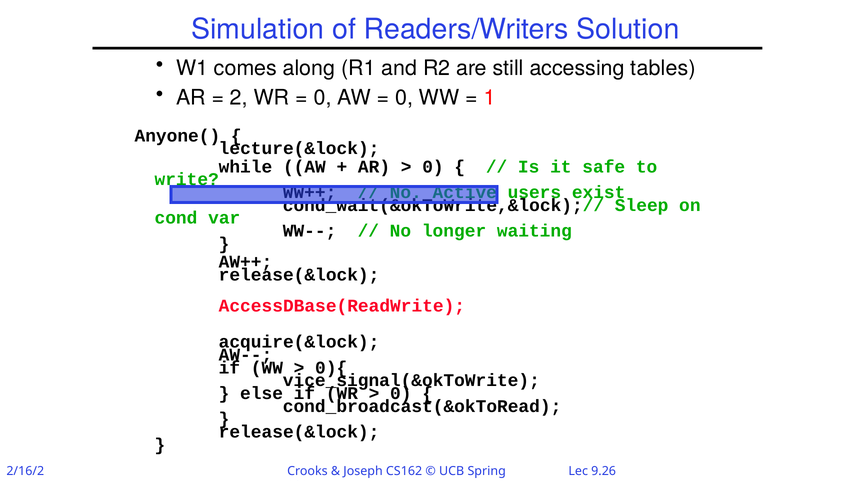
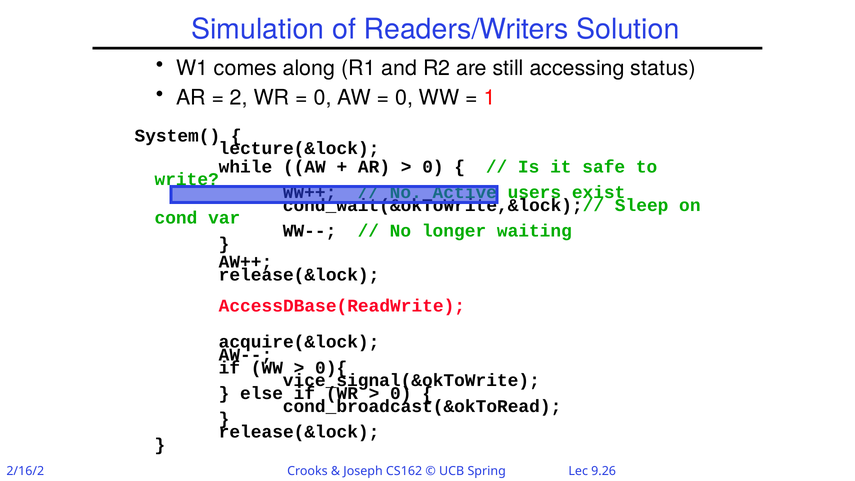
tables: tables -> status (663, 68)
Anyone(: Anyone( -> System( (177, 136)
